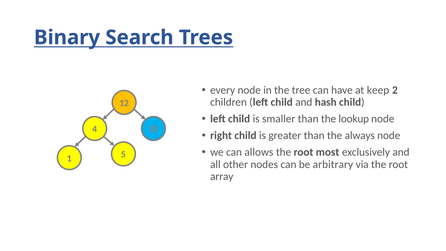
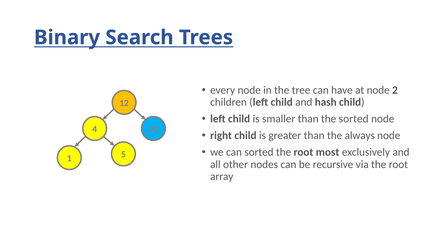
at keep: keep -> node (378, 90)
the lookup: lookup -> sorted (354, 119)
can allows: allows -> sorted (259, 152)
arbitrary: arbitrary -> recursive (333, 164)
